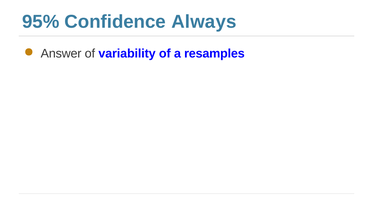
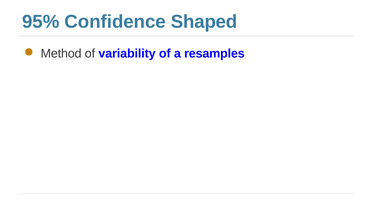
Always: Always -> Shaped (204, 22)
Answer: Answer -> Method (61, 53)
